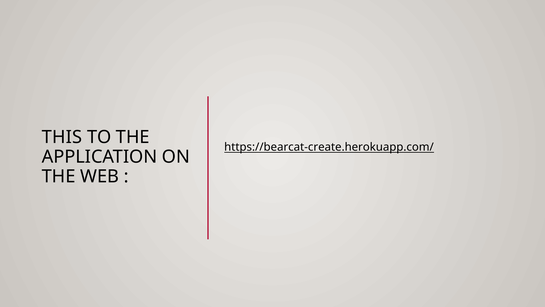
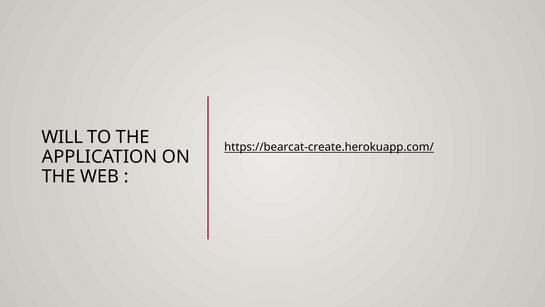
THIS: THIS -> WILL (62, 137)
